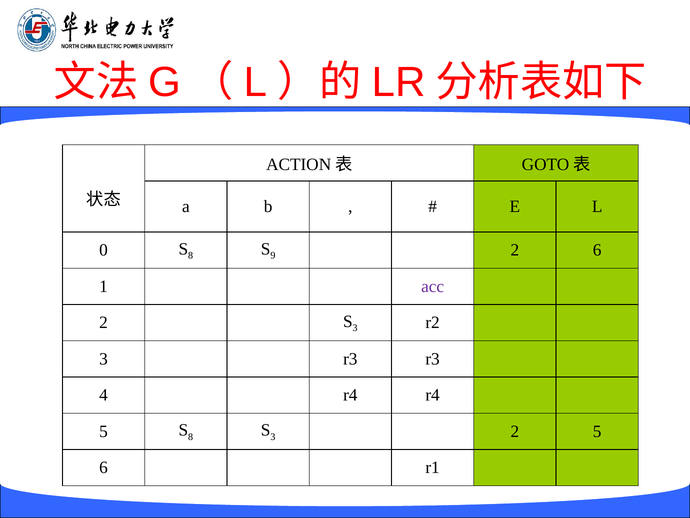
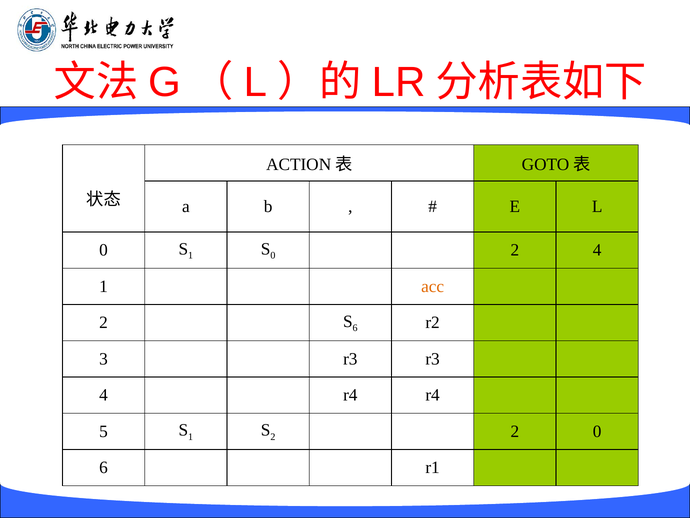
8: 8 -> 1 (191, 255)
9: 9 -> 0 (273, 255)
2 6: 6 -> 4 (597, 250)
acc colour: purple -> orange (433, 286)
3: 3 -> 6 (355, 328)
8: 8 -> 1 (191, 436)
3: 3 -> 2 (273, 436)
2 5: 5 -> 0 (597, 431)
